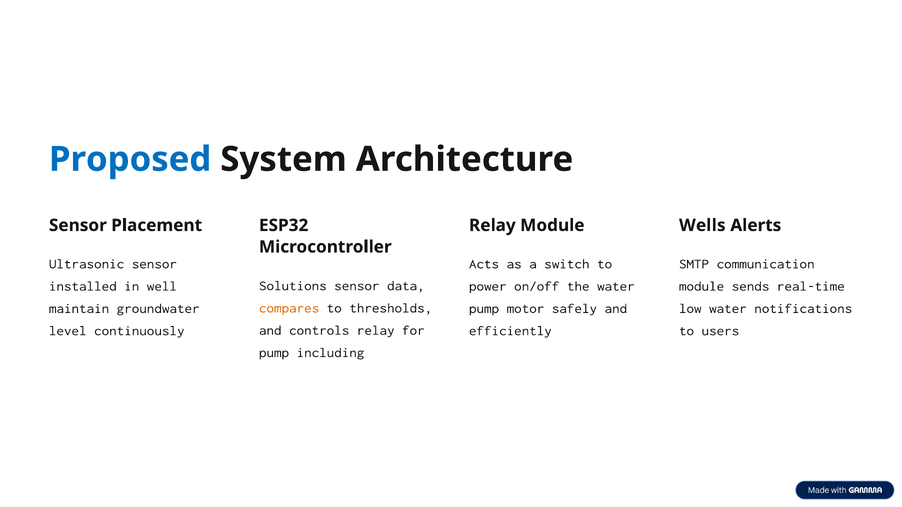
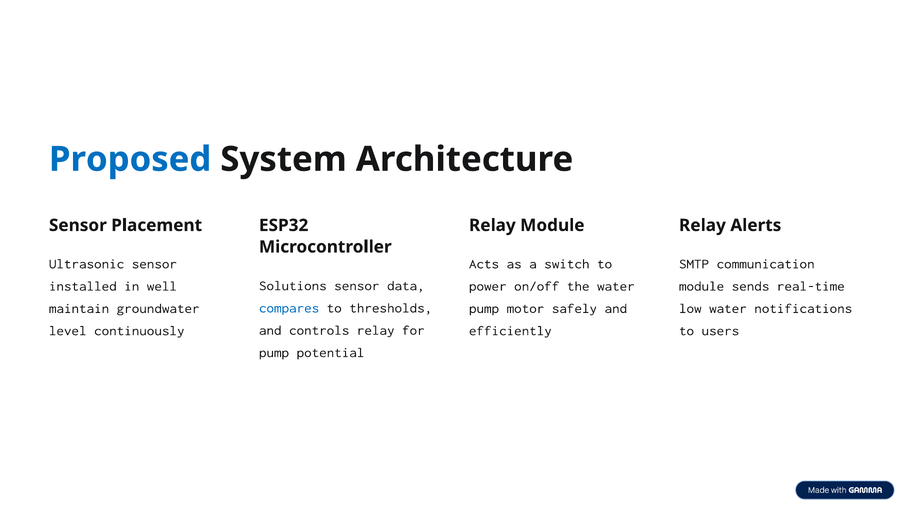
Wells: Wells -> Relay (702, 226)
compares colour: orange -> blue (289, 308)
including: including -> potential (330, 353)
